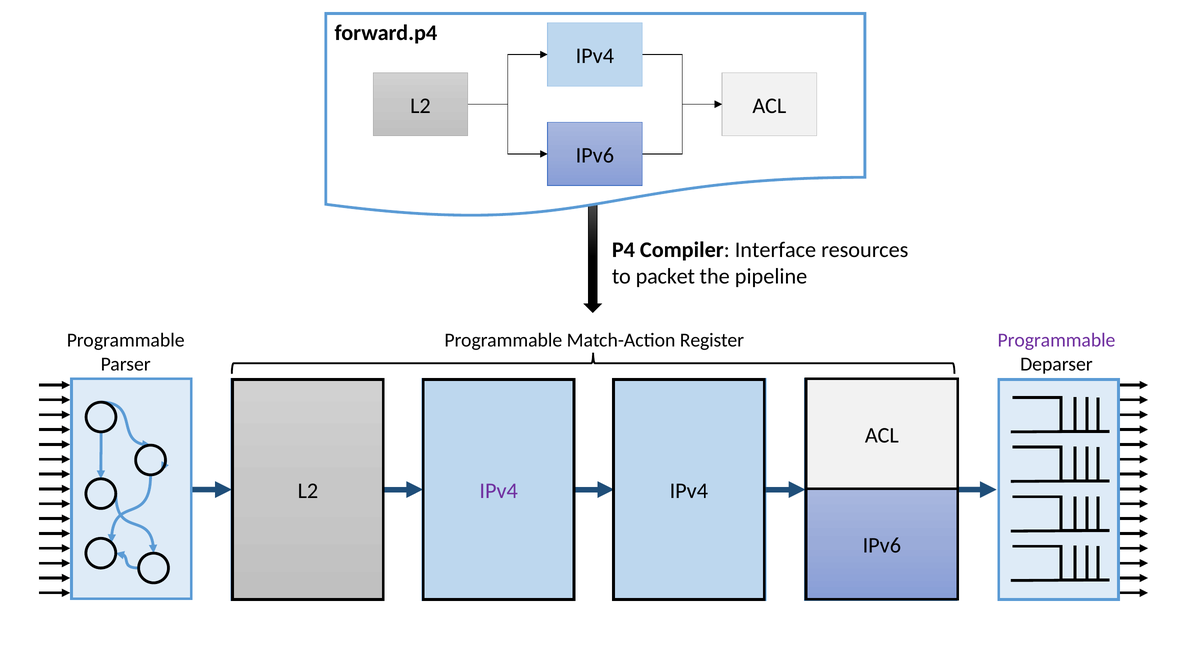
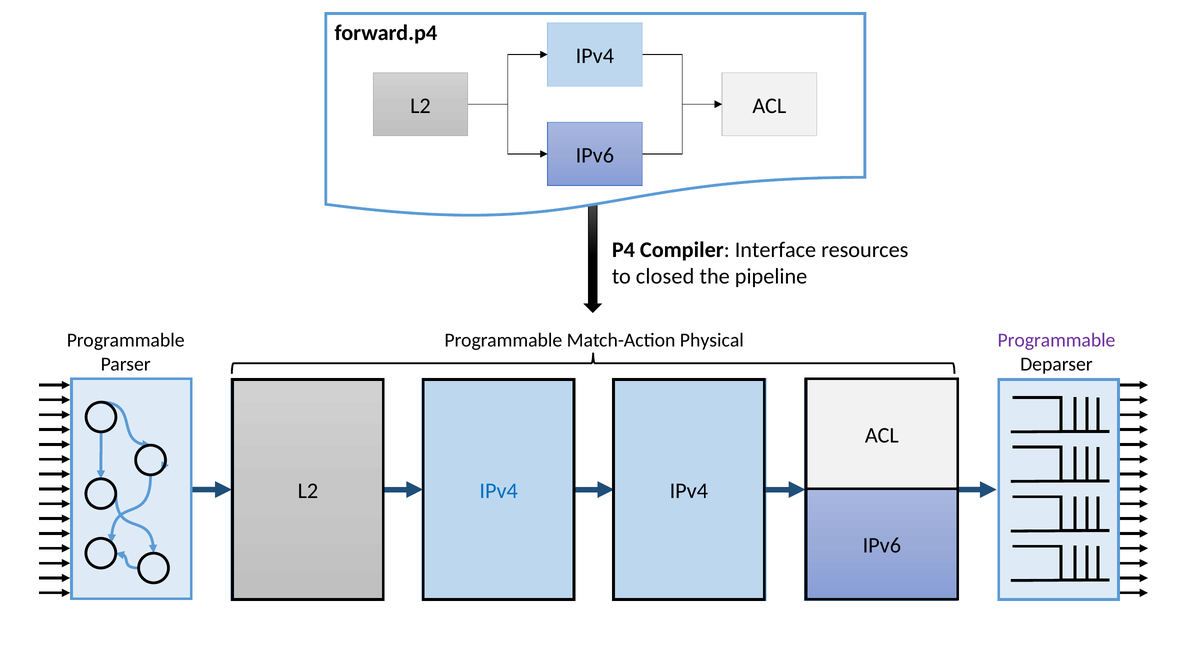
packet: packet -> closed (665, 276)
Register: Register -> Physical (712, 340)
IPv4 colour: purple -> blue (499, 491)
